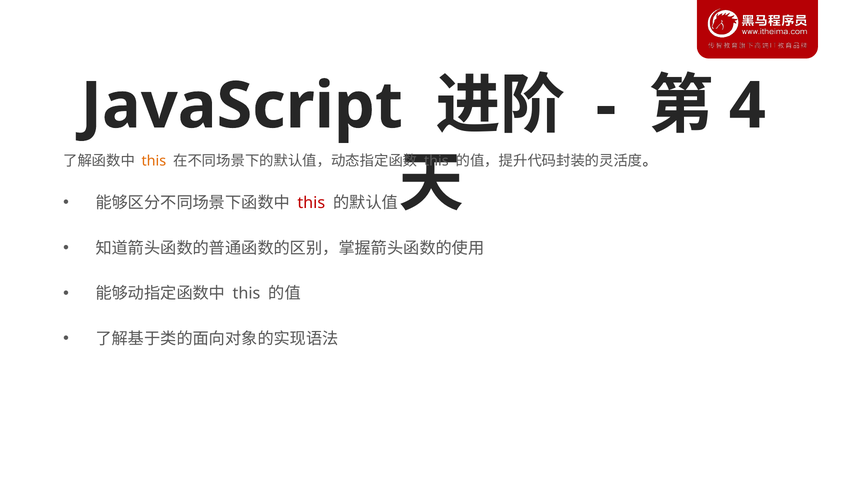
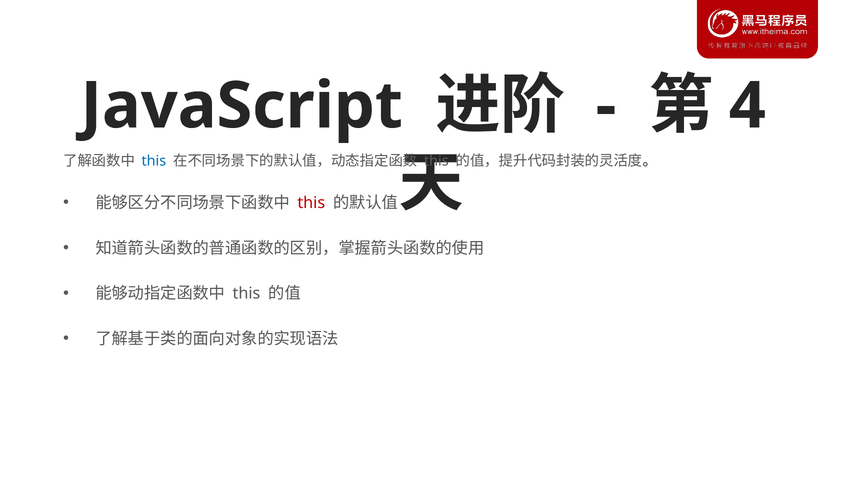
this colour: orange -> blue (154, 161)
